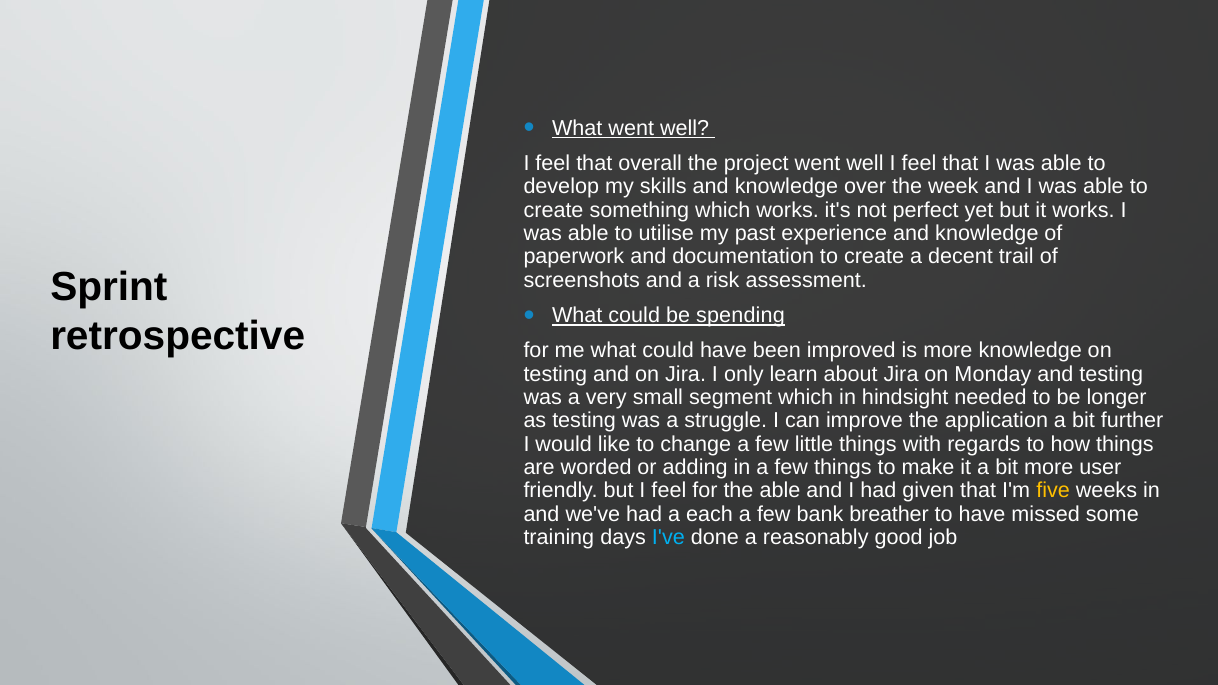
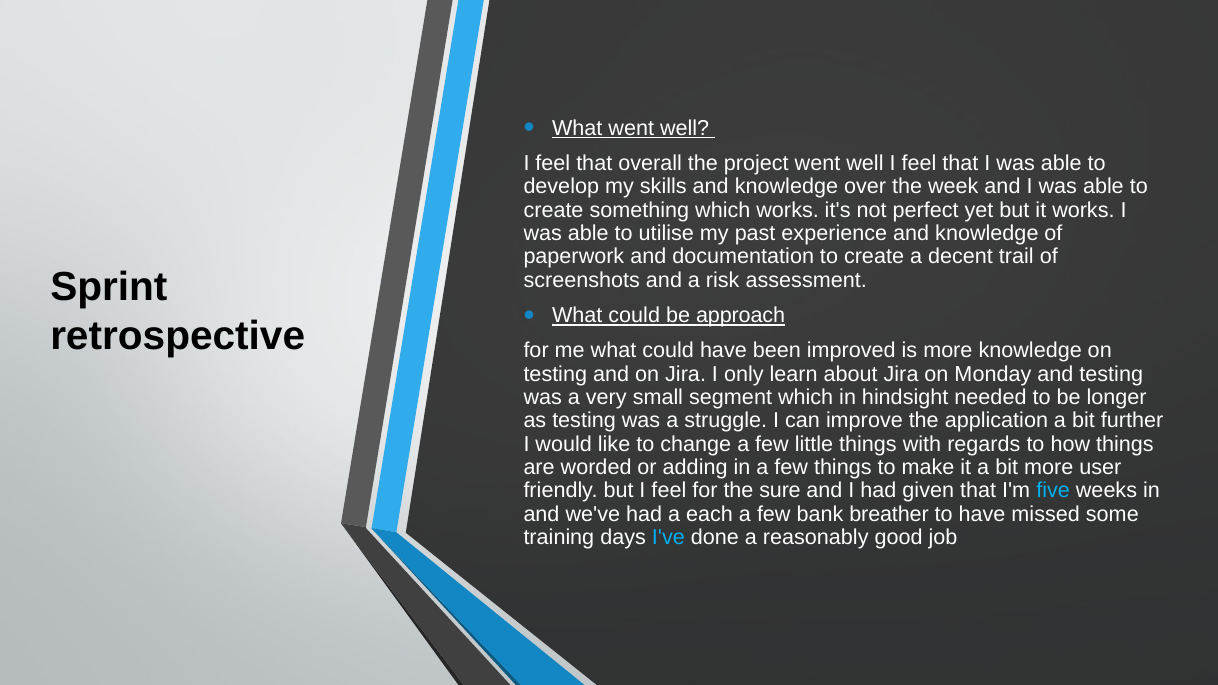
spending: spending -> approach (741, 316)
the able: able -> sure (780, 491)
five colour: yellow -> light blue (1053, 491)
